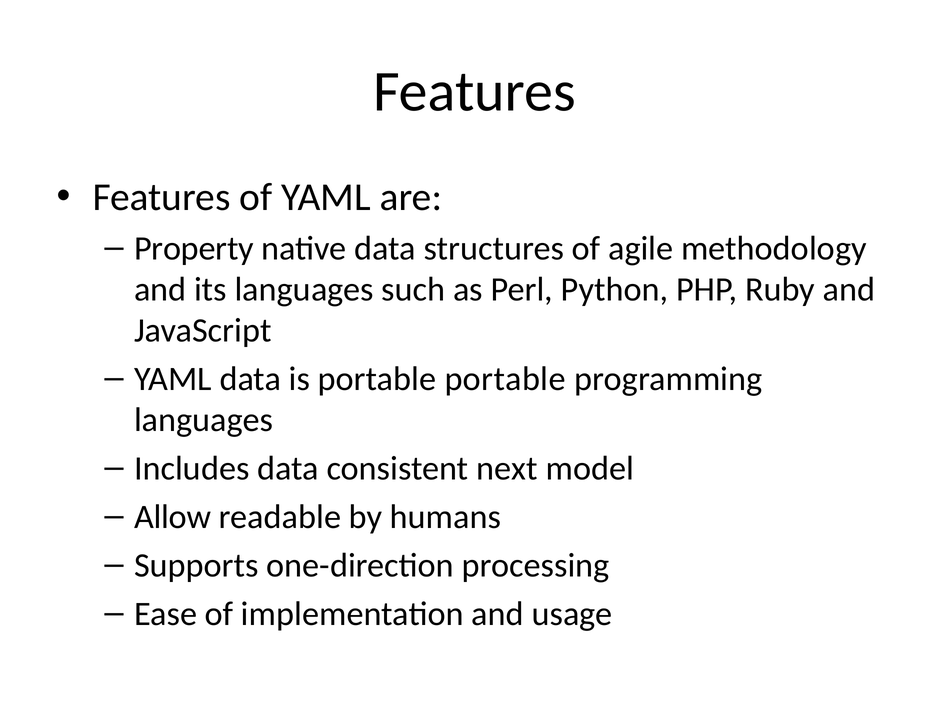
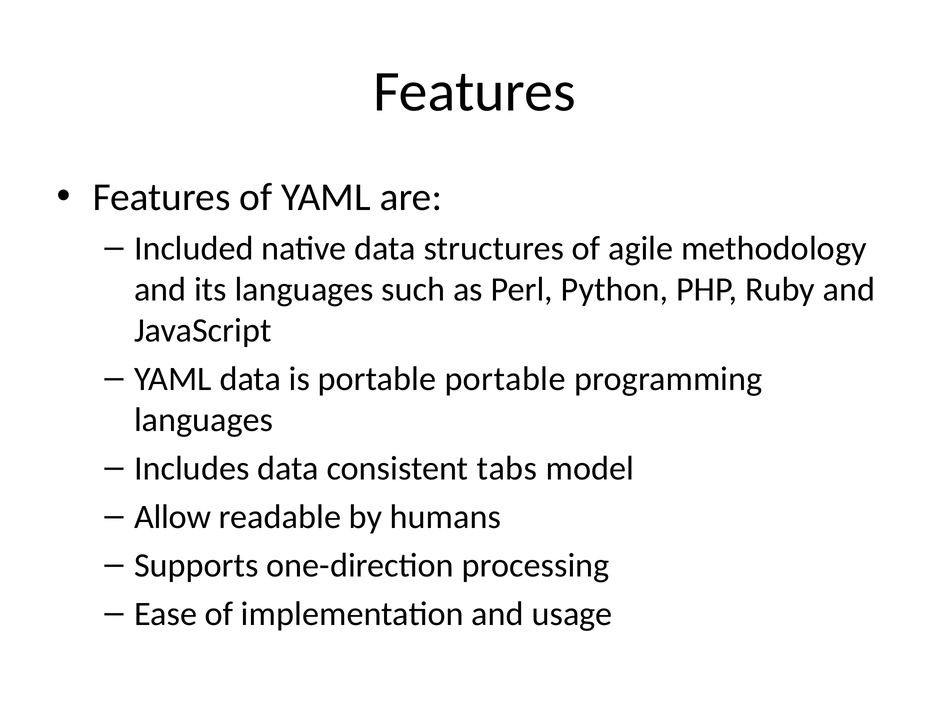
Property: Property -> Included (194, 249)
next: next -> tabs (507, 469)
